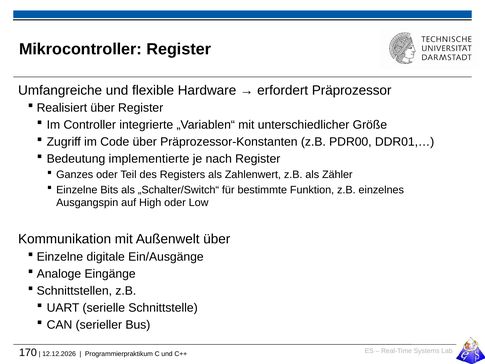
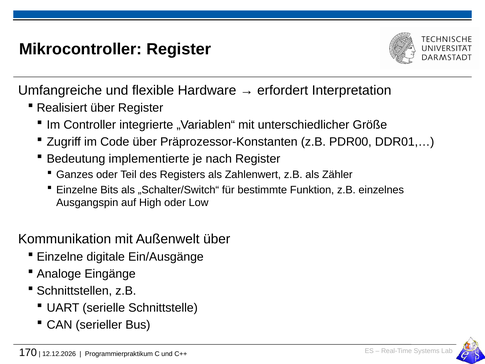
Präprozessor: Präprozessor -> Interpretation (352, 90)
